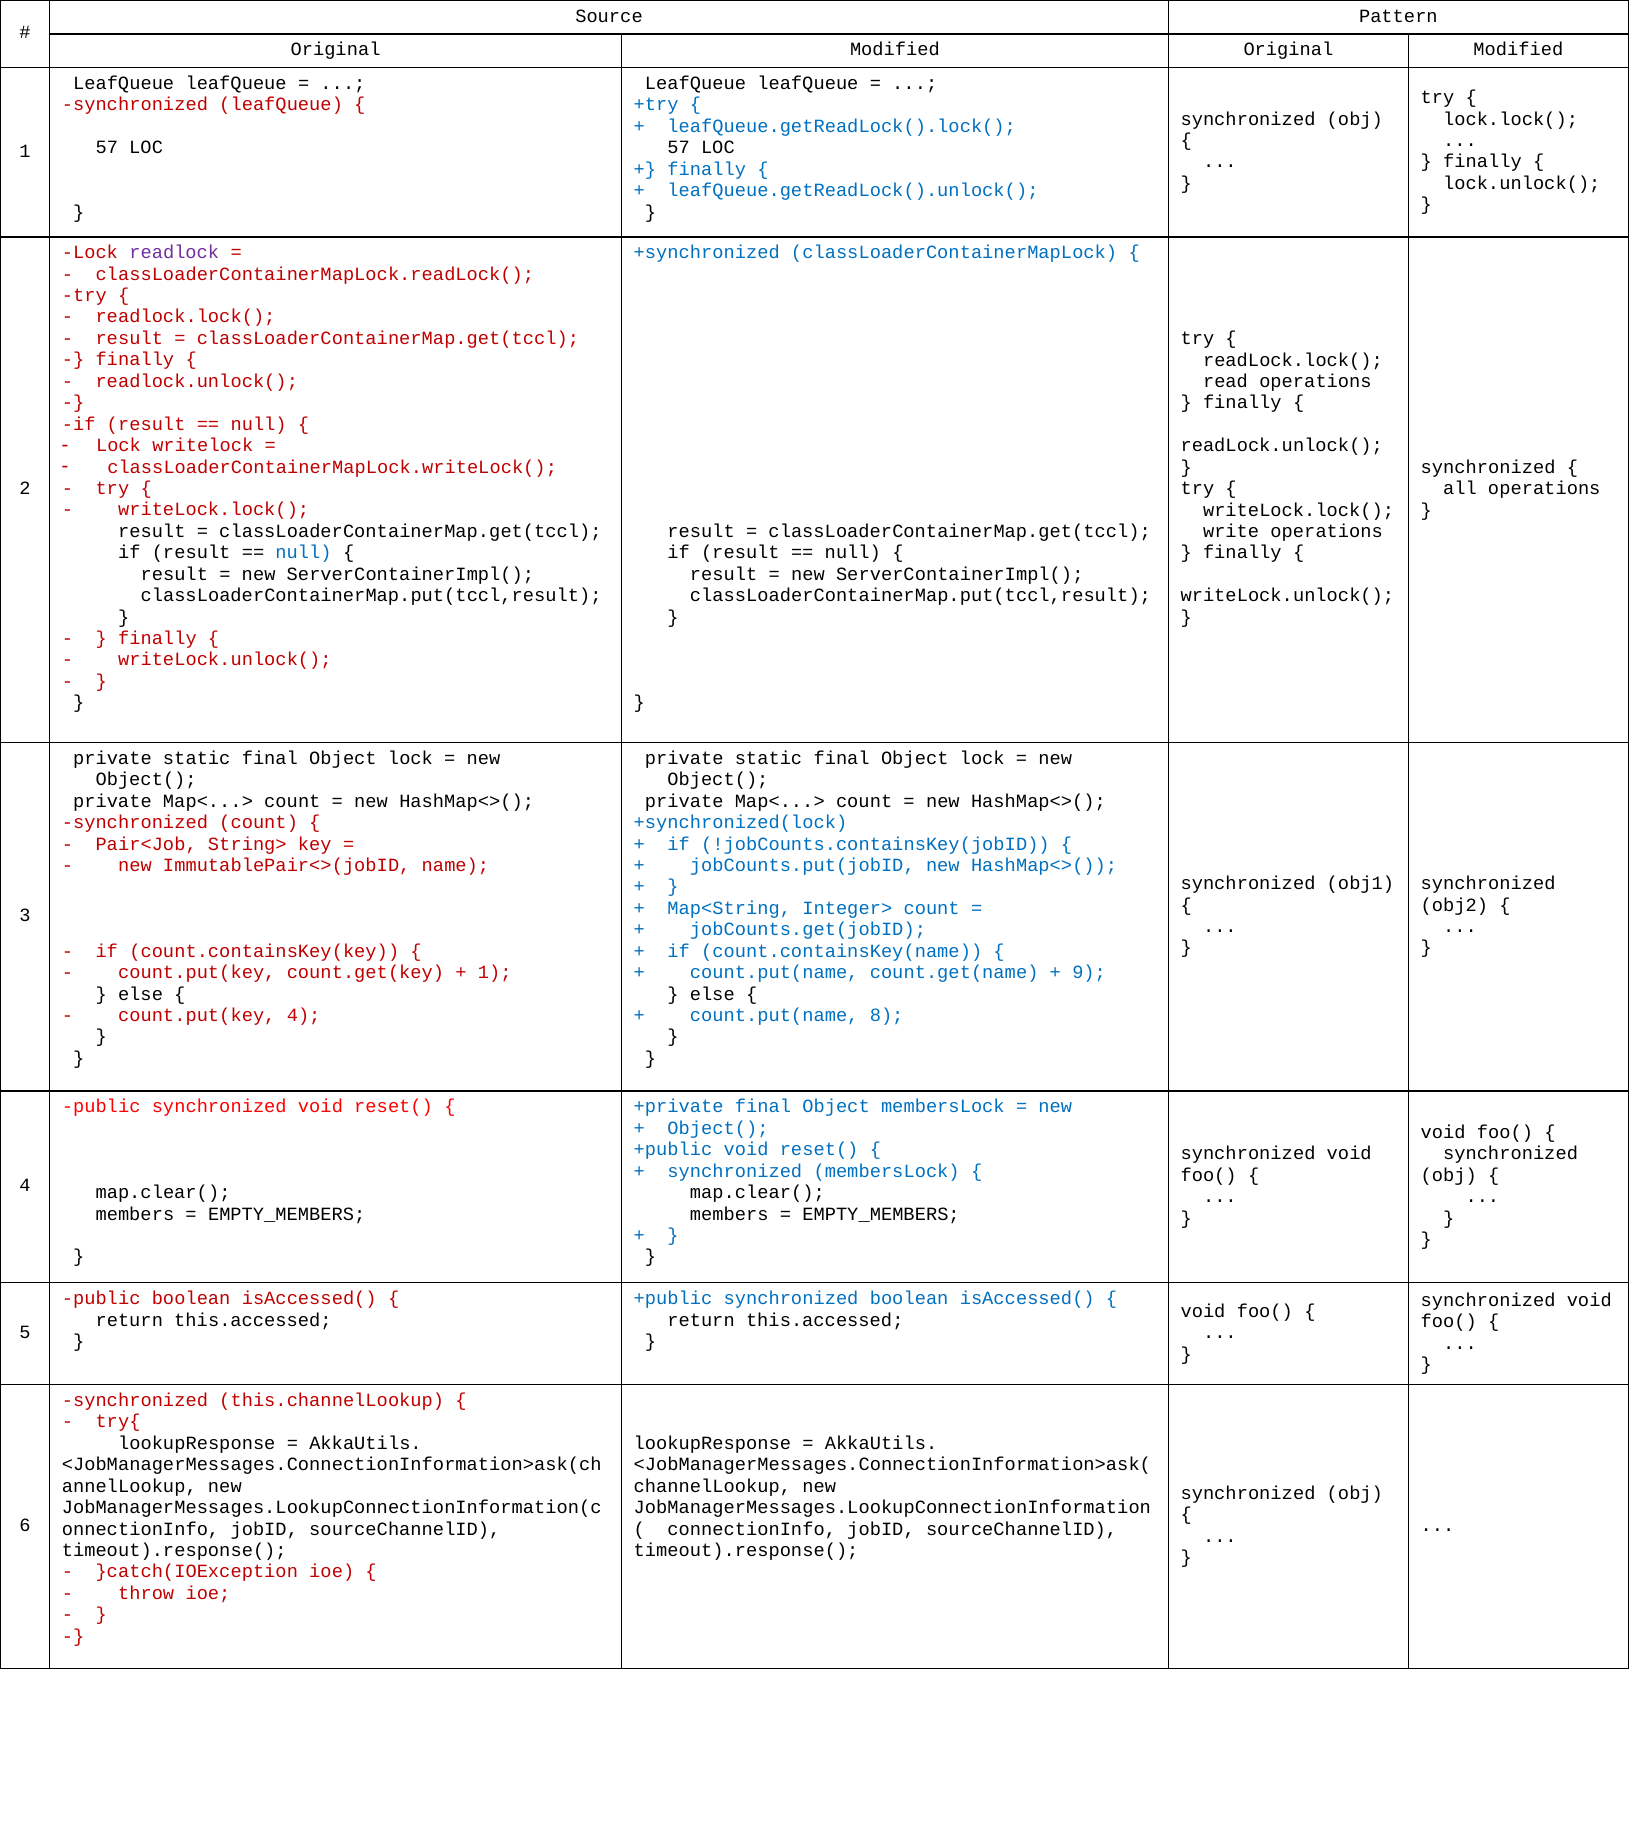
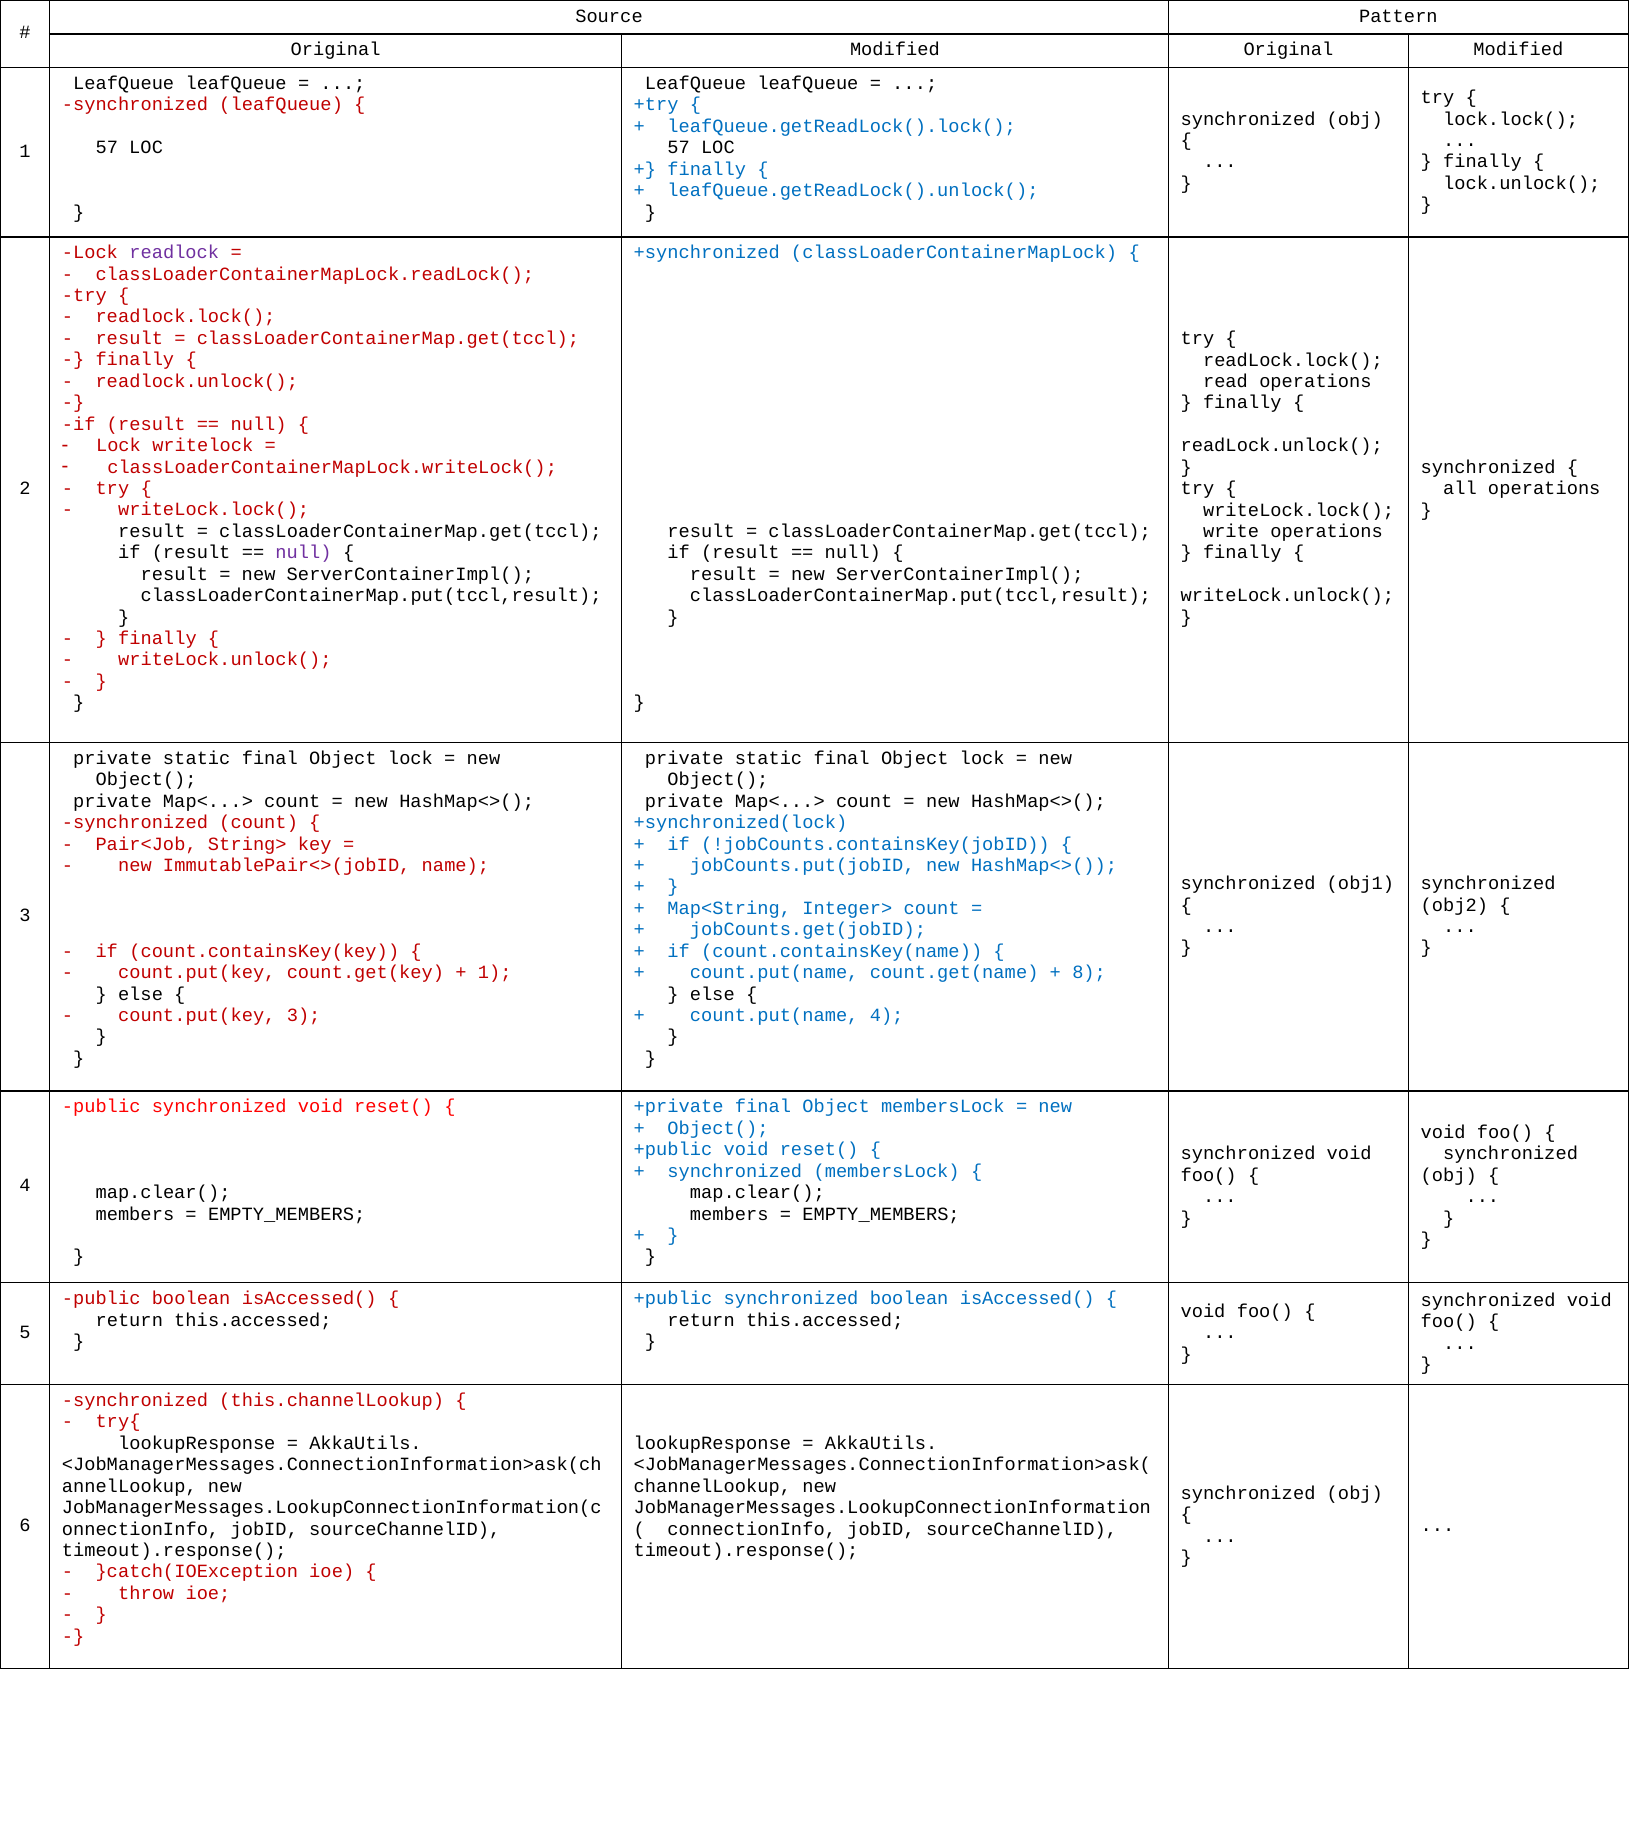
null colour: blue -> purple (304, 553)
9: 9 -> 8 (1089, 972)
count.put(key 4: 4 -> 3 (304, 1015)
count.put(name 8: 8 -> 4 (887, 1015)
